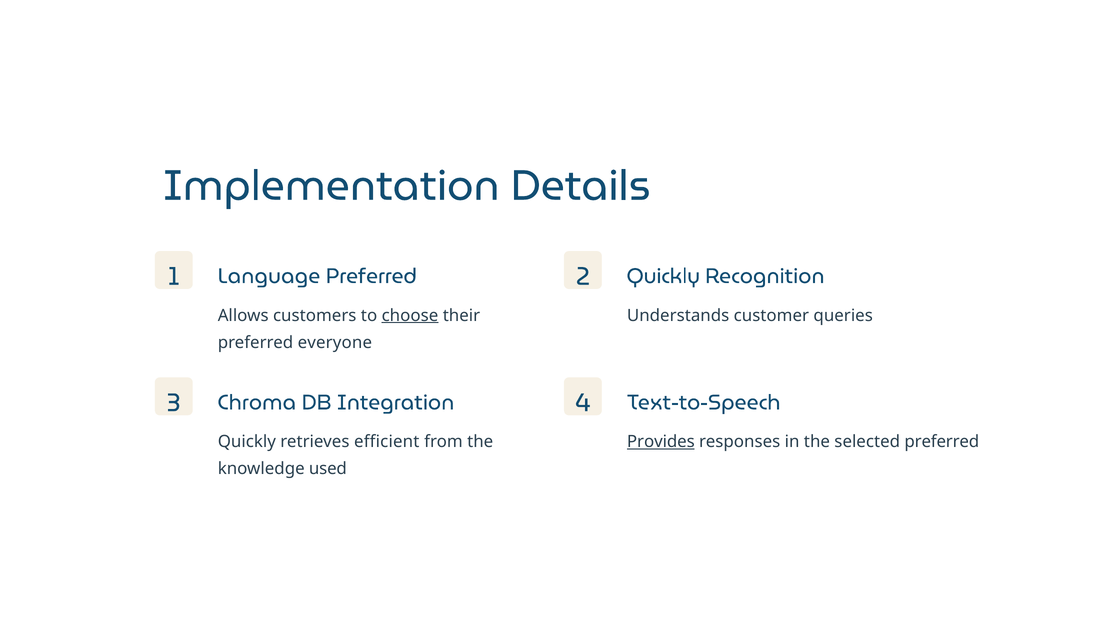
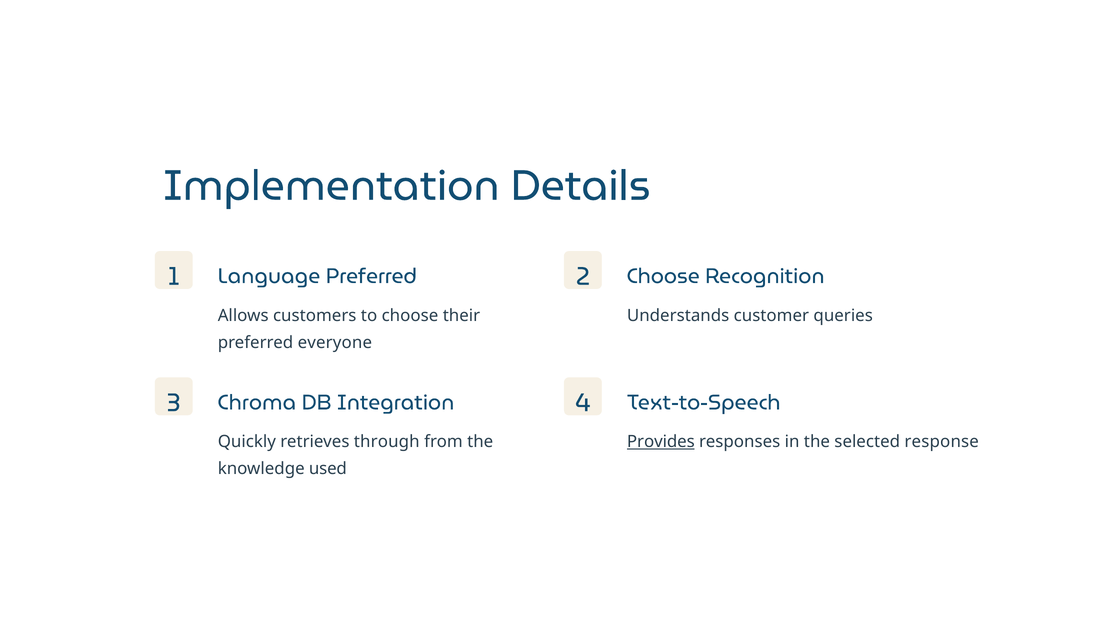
2 Quickly: Quickly -> Choose (663, 276)
choose underline: present -> none (410, 315)
efficient: efficient -> through (387, 442)
selected preferred: preferred -> response (942, 442)
